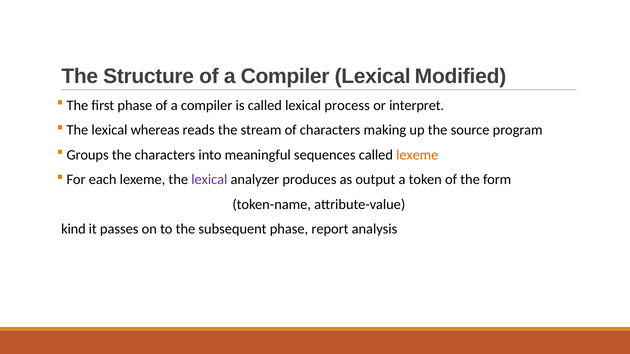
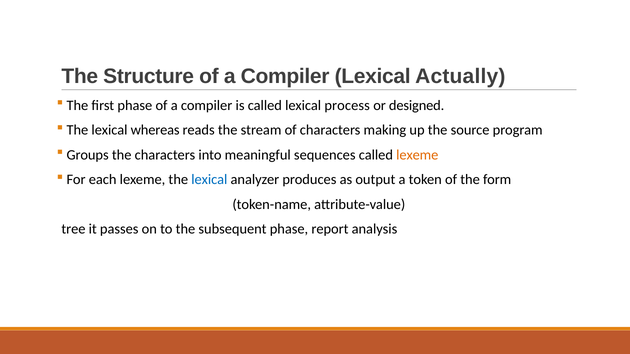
Modified: Modified -> Actually (460, 76)
interpret: interpret -> designed (417, 105)
lexical colour: purple -> blue (209, 180)
kind: kind -> tree (73, 229)
